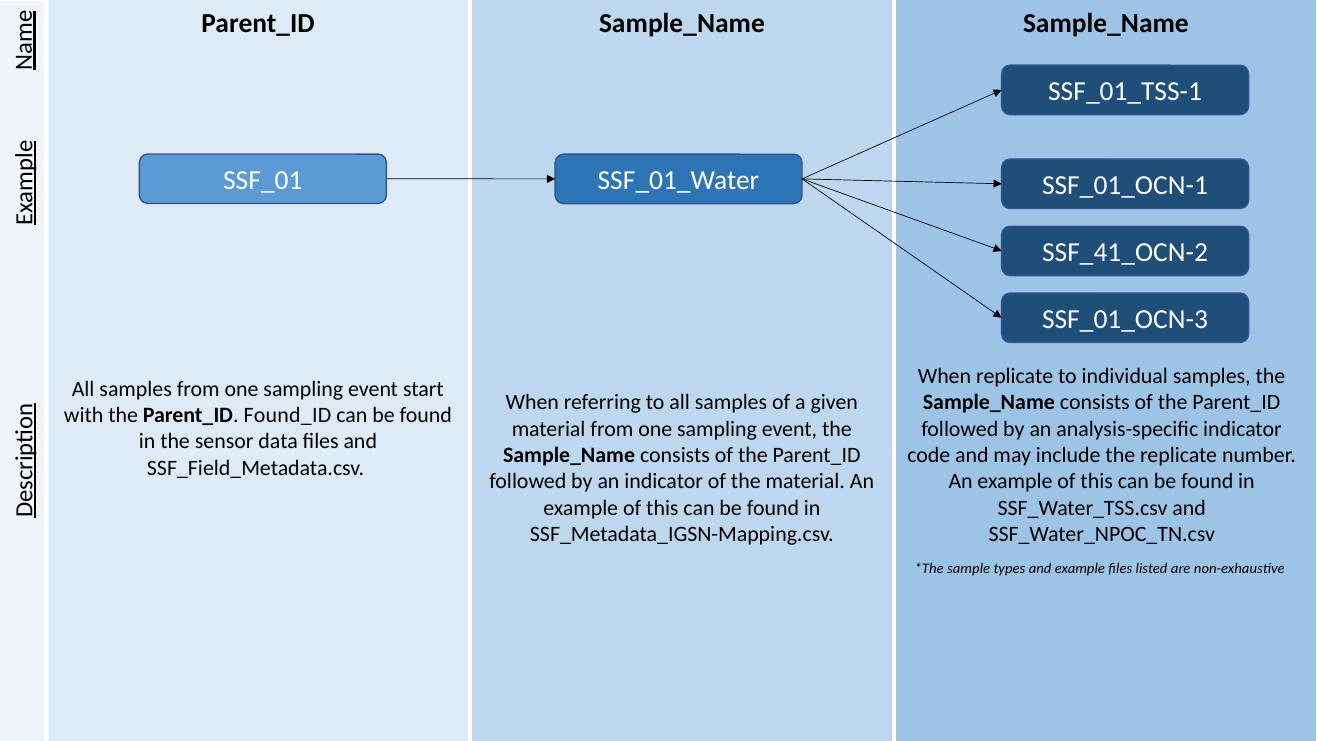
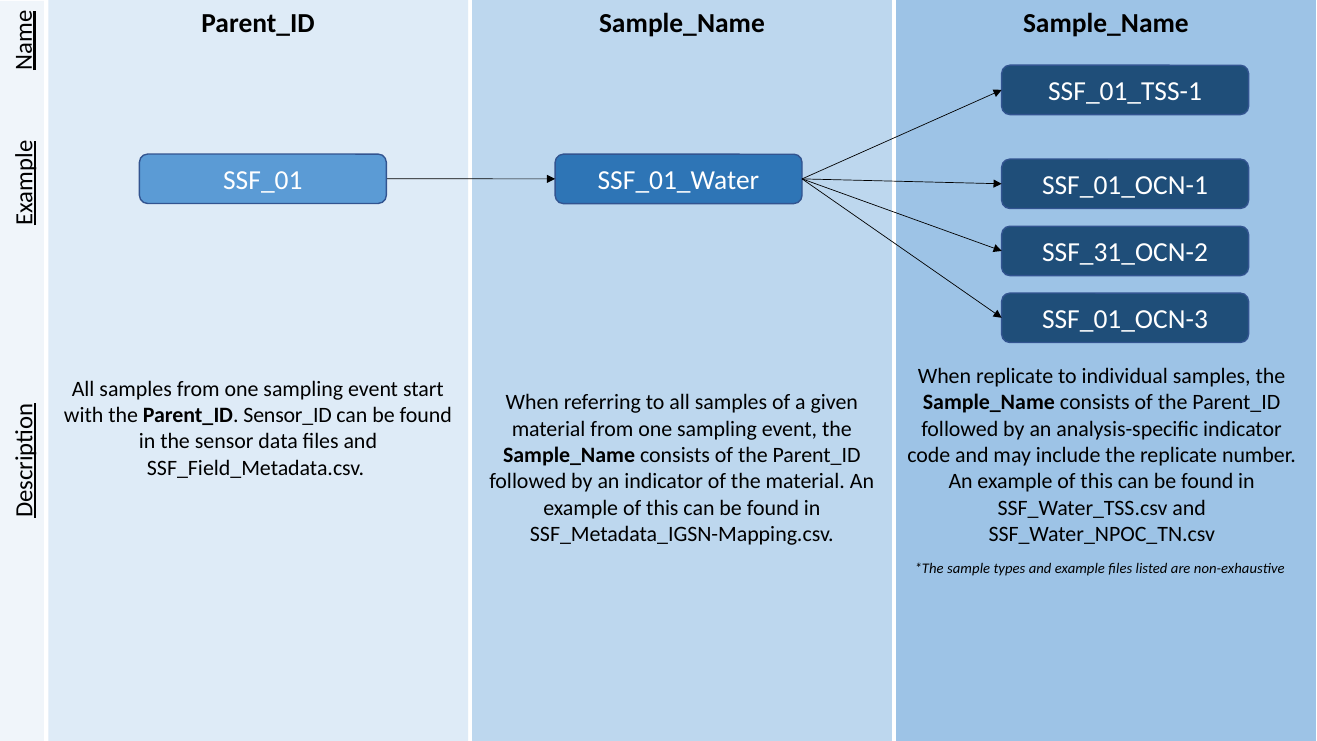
SSF_41_OCN-2: SSF_41_OCN-2 -> SSF_31_OCN-2 (1125, 253)
Found_ID: Found_ID -> Sensor_ID (288, 415)
